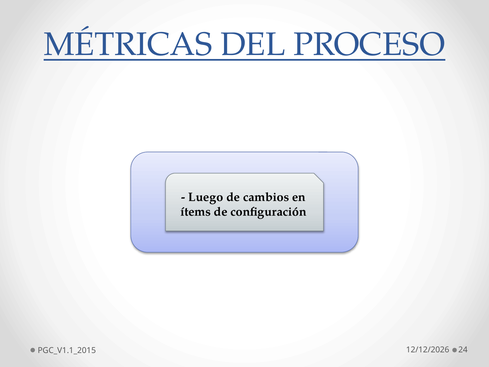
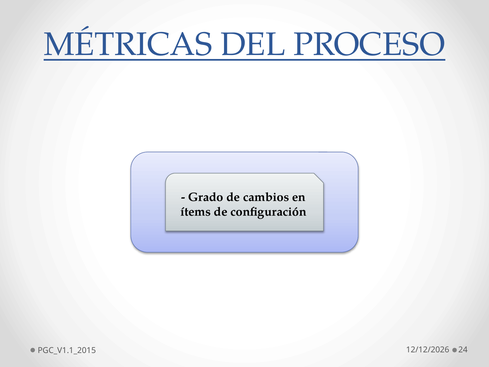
Luego: Luego -> Grado (206, 197)
